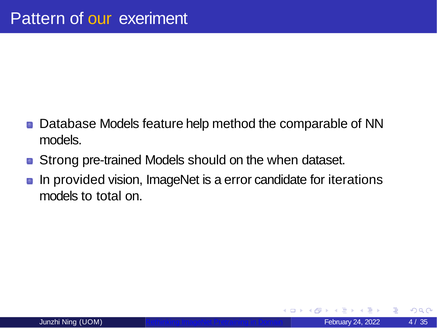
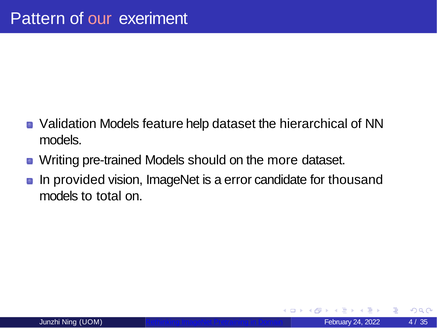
our colour: yellow -> pink (100, 19)
Database: Database -> Validation (68, 124)
help method: method -> dataset (234, 124)
comparable: comparable -> hierarchical (314, 124)
Strong: Strong -> Writing (59, 160)
when: when -> more (283, 160)
iterations: iterations -> thousand (356, 180)
